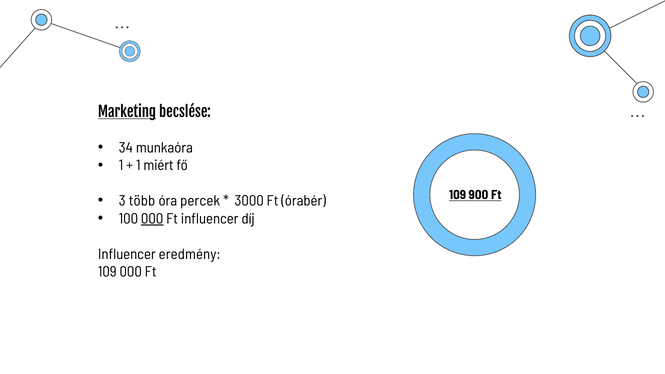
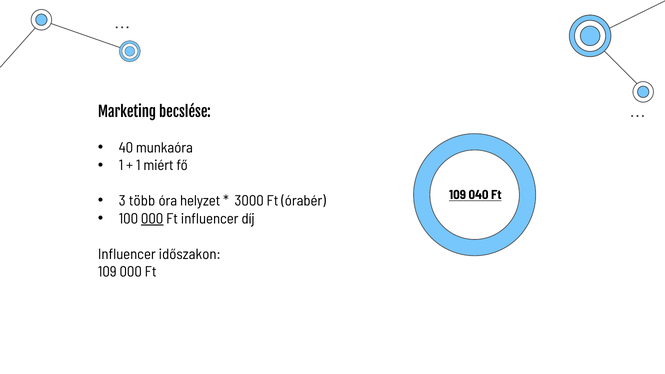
Marketing underline: present -> none (127, 112)
34: 34 -> 40 (126, 148)
900: 900 -> 040 (479, 195)
percek: percek -> helyzet (200, 201)
eredmény: eredmény -> időszakon (190, 254)
